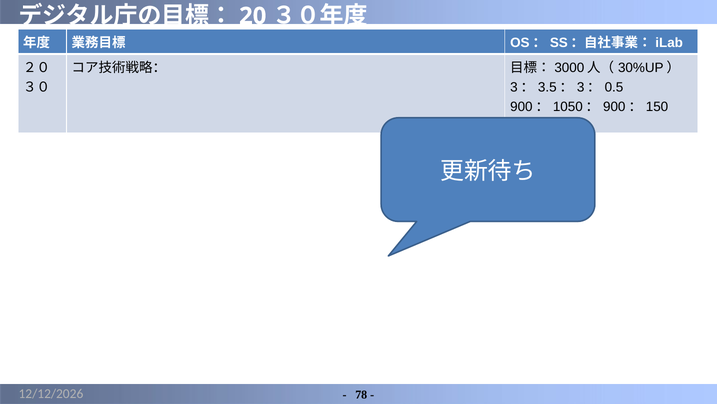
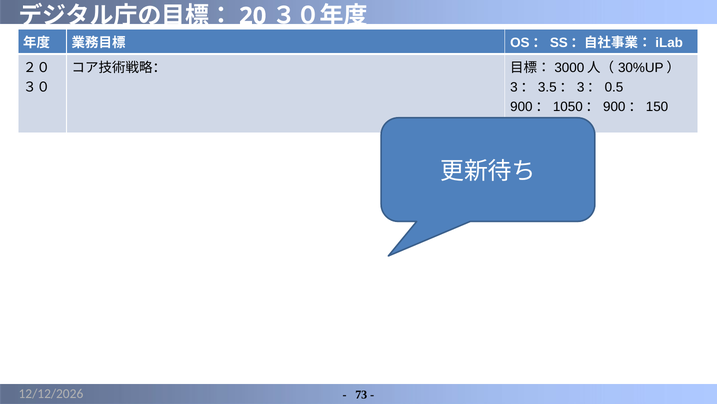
78: 78 -> 73 (361, 394)
